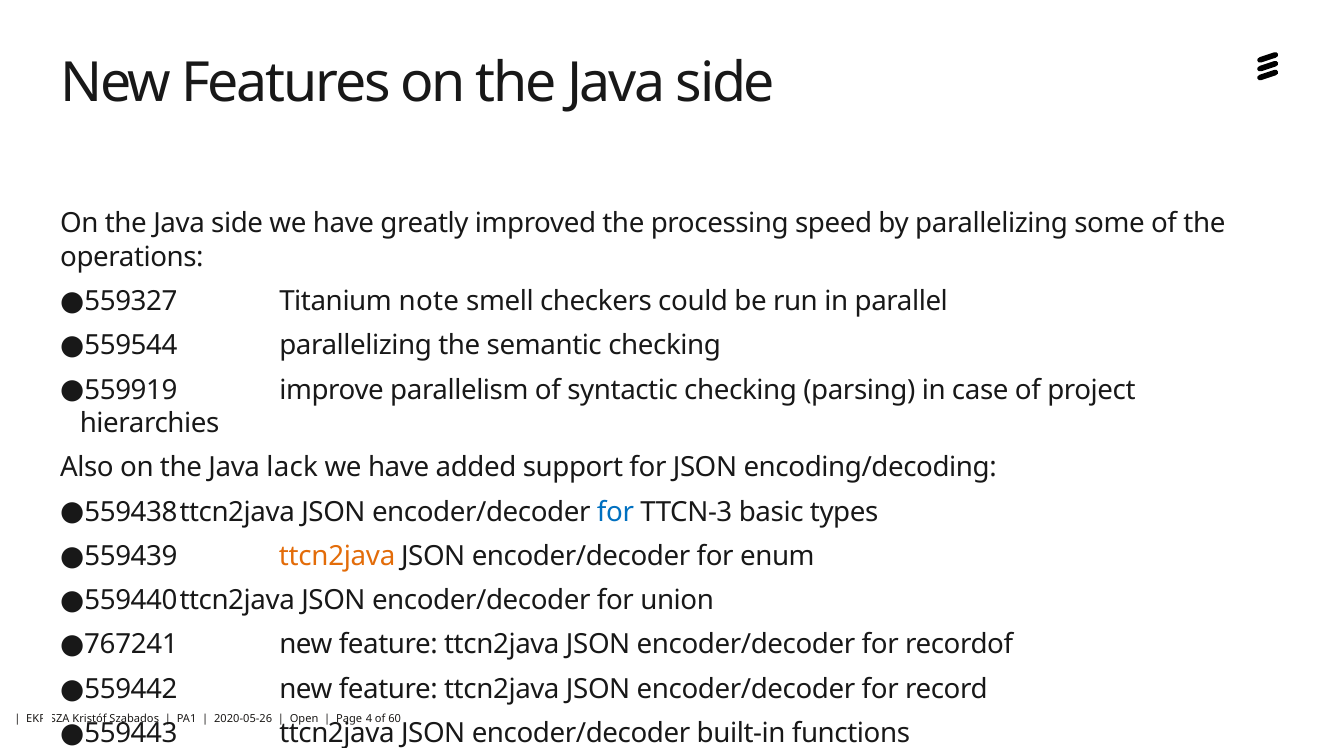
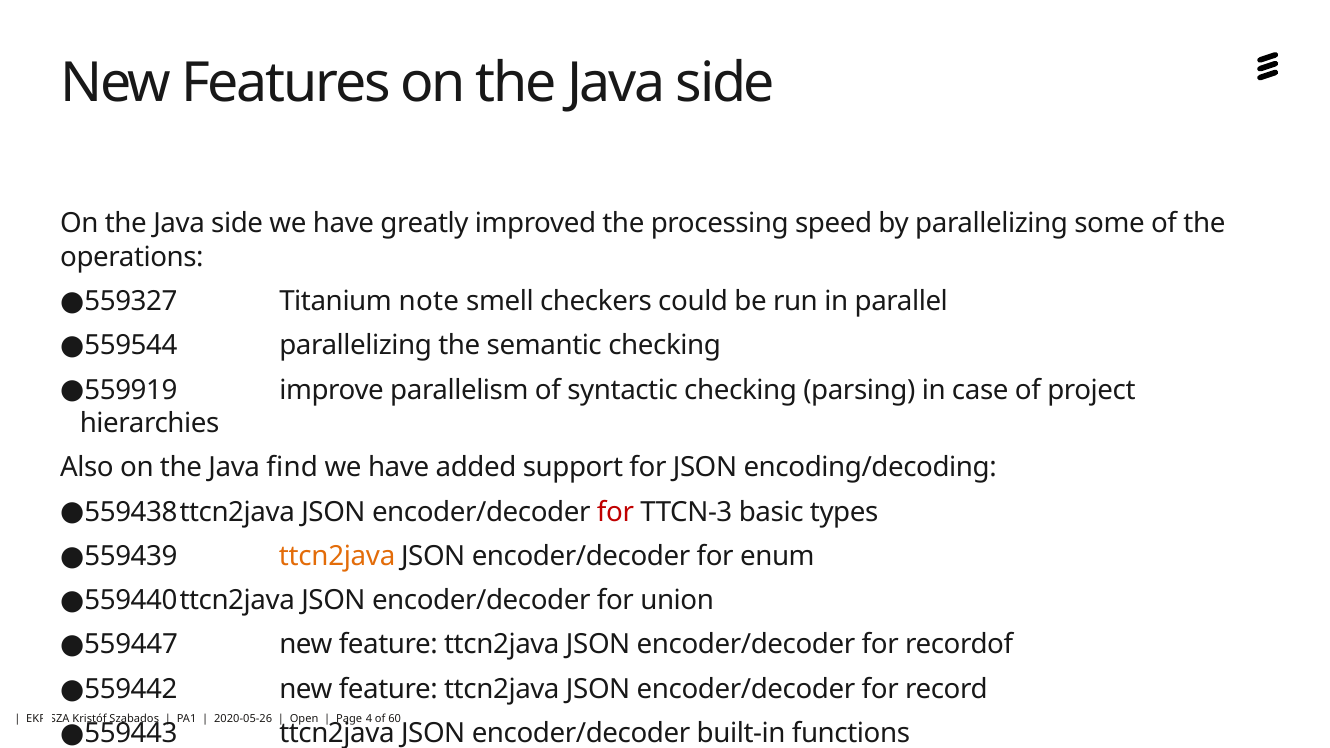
lack: lack -> find (292, 468)
for colour: blue -> red (616, 512)
767241: 767241 -> 559447 (131, 645)
